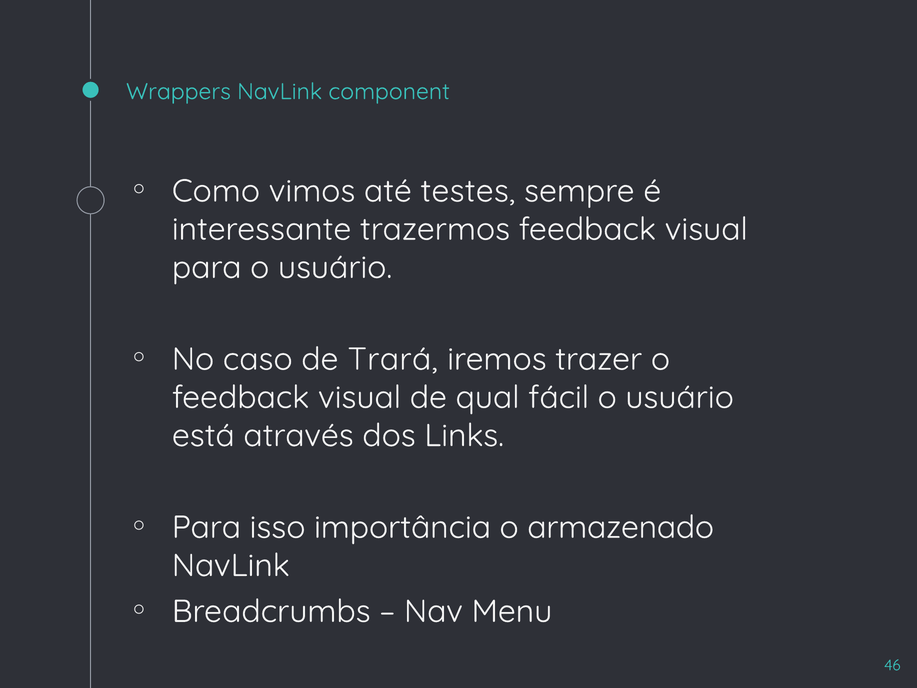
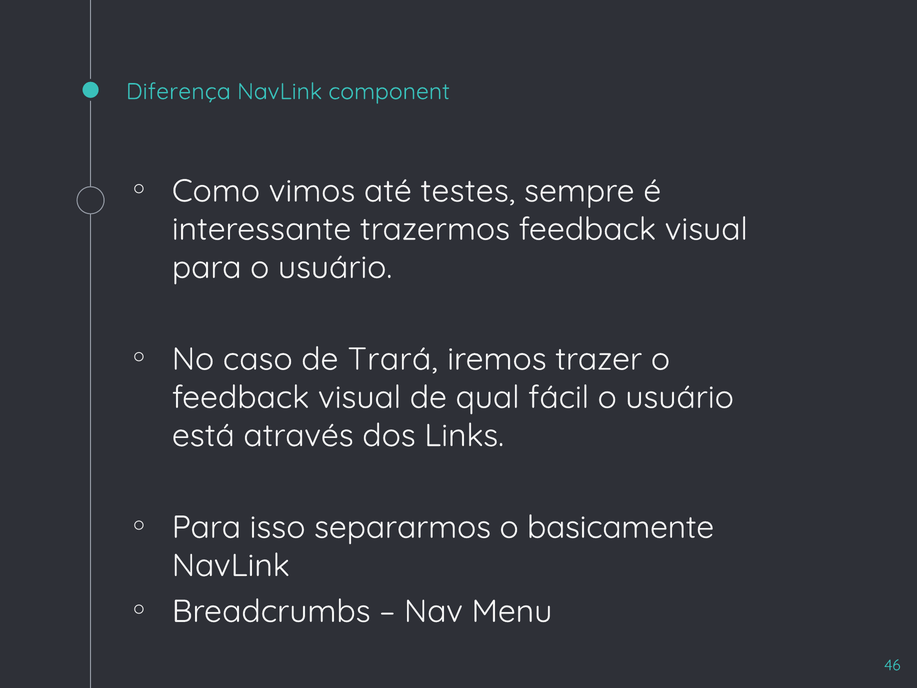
Wrappers: Wrappers -> Diferença (178, 92)
importância: importância -> separarmos (403, 527)
armazenado: armazenado -> basicamente (621, 527)
